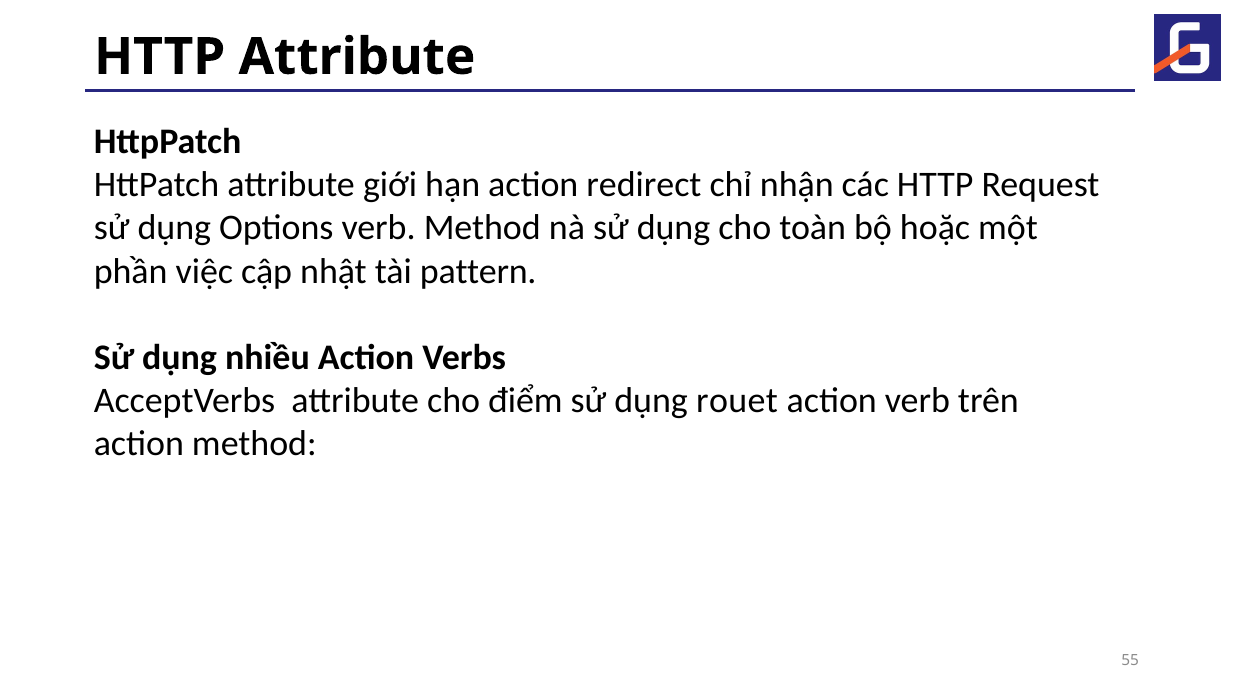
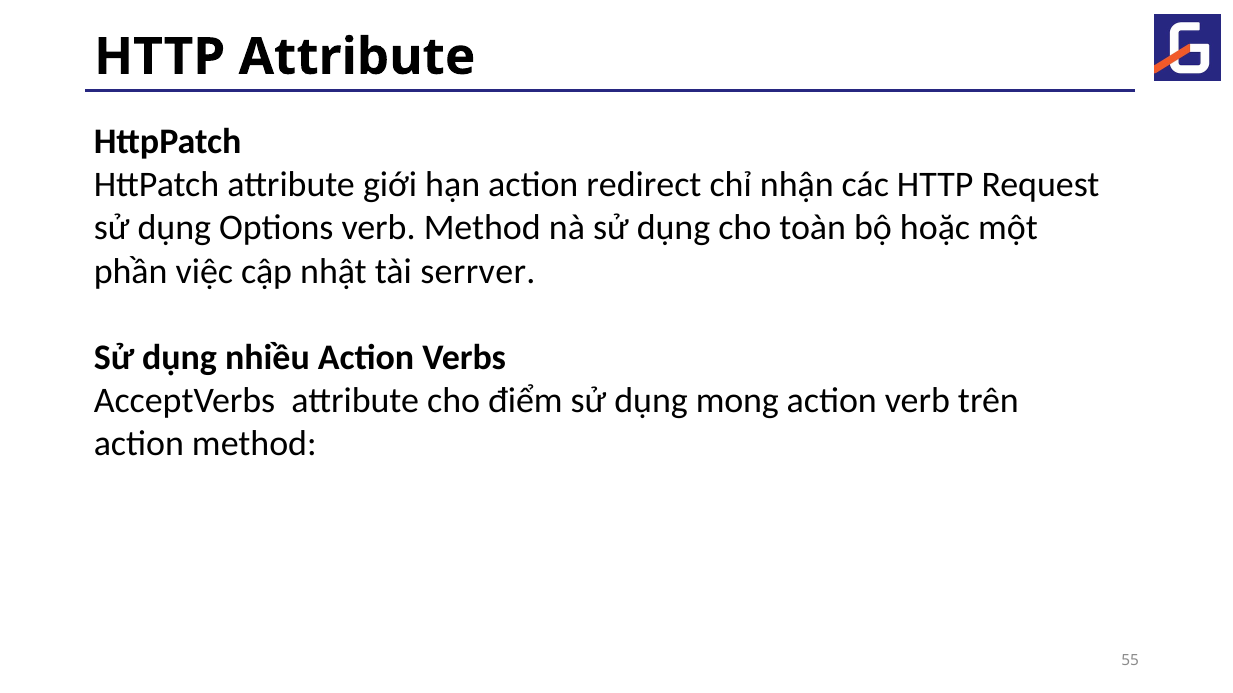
pattern: pattern -> serrver (478, 271)
rouet: rouet -> mong (737, 401)
